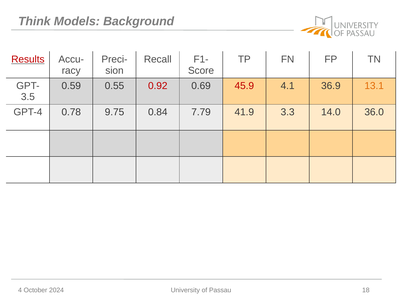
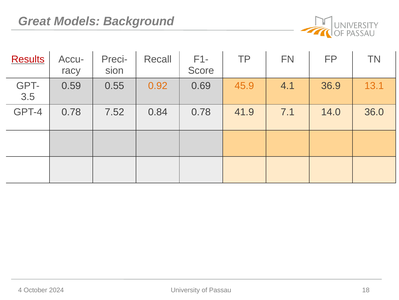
Think: Think -> Great (34, 21)
0.92 colour: red -> orange (158, 86)
45.9 colour: red -> orange (244, 86)
9.75: 9.75 -> 7.52 (114, 112)
0.84 7.79: 7.79 -> 0.78 (201, 112)
3.3: 3.3 -> 7.1 (288, 112)
